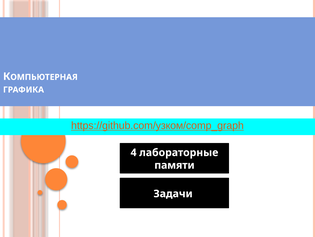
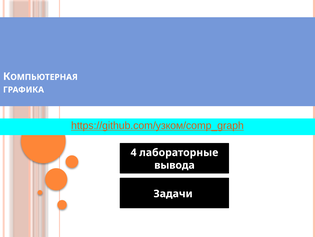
памяти: памяти -> вывода (174, 165)
